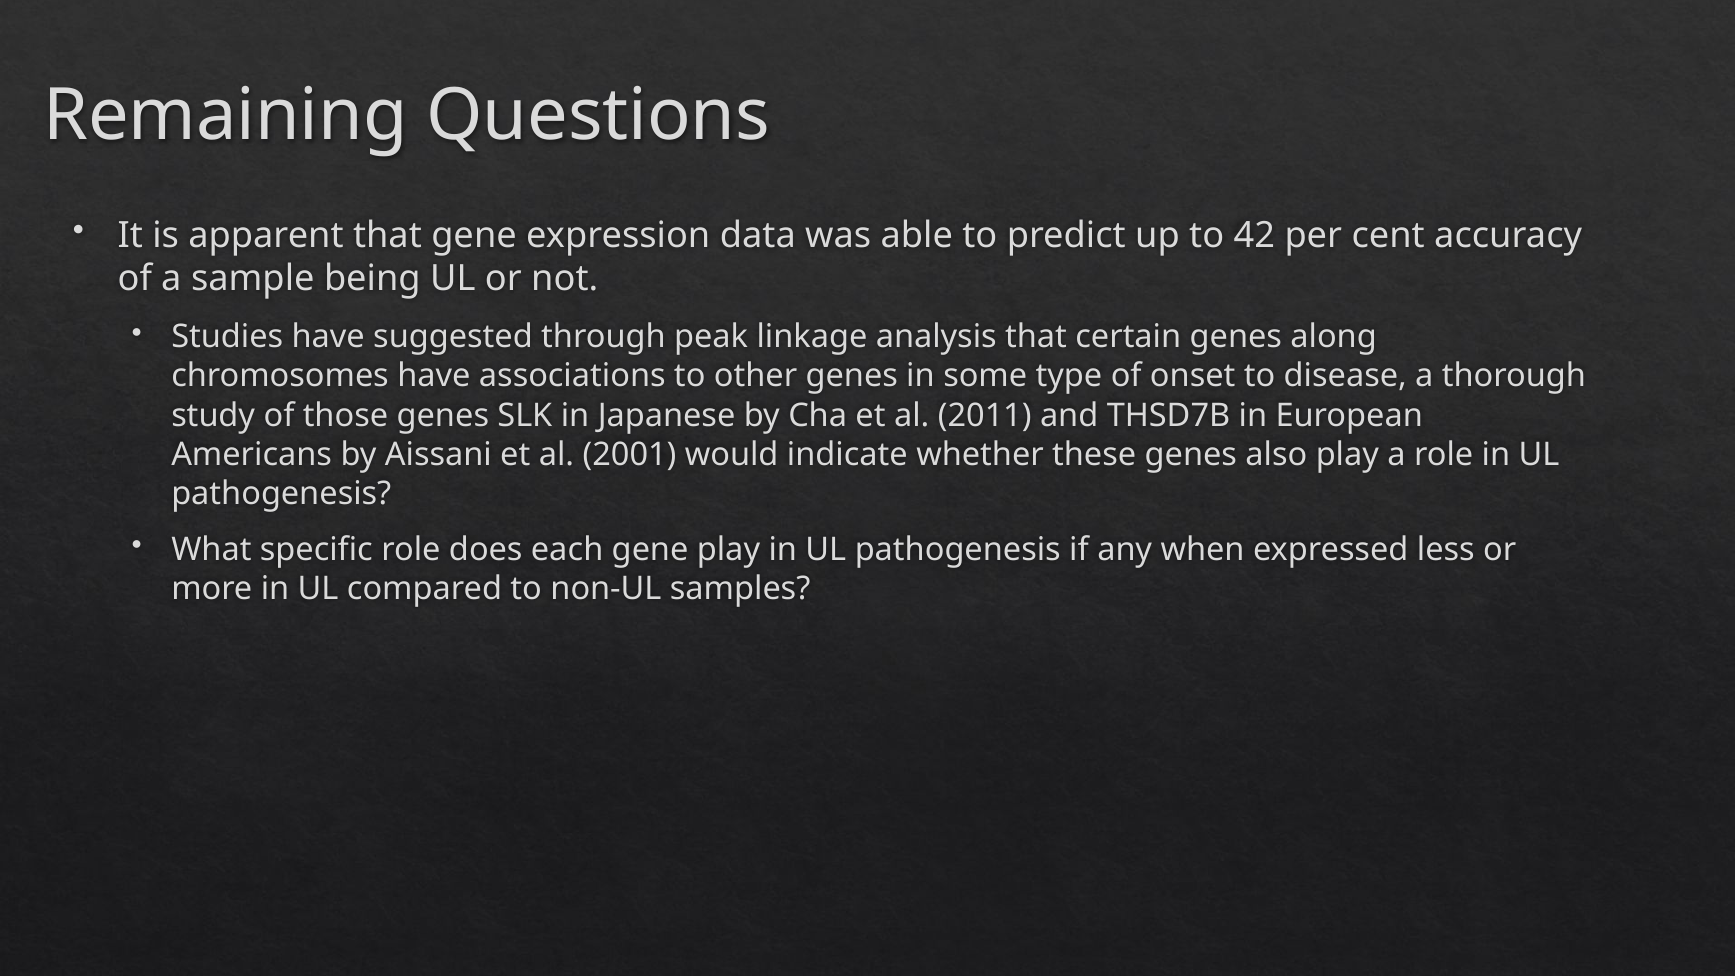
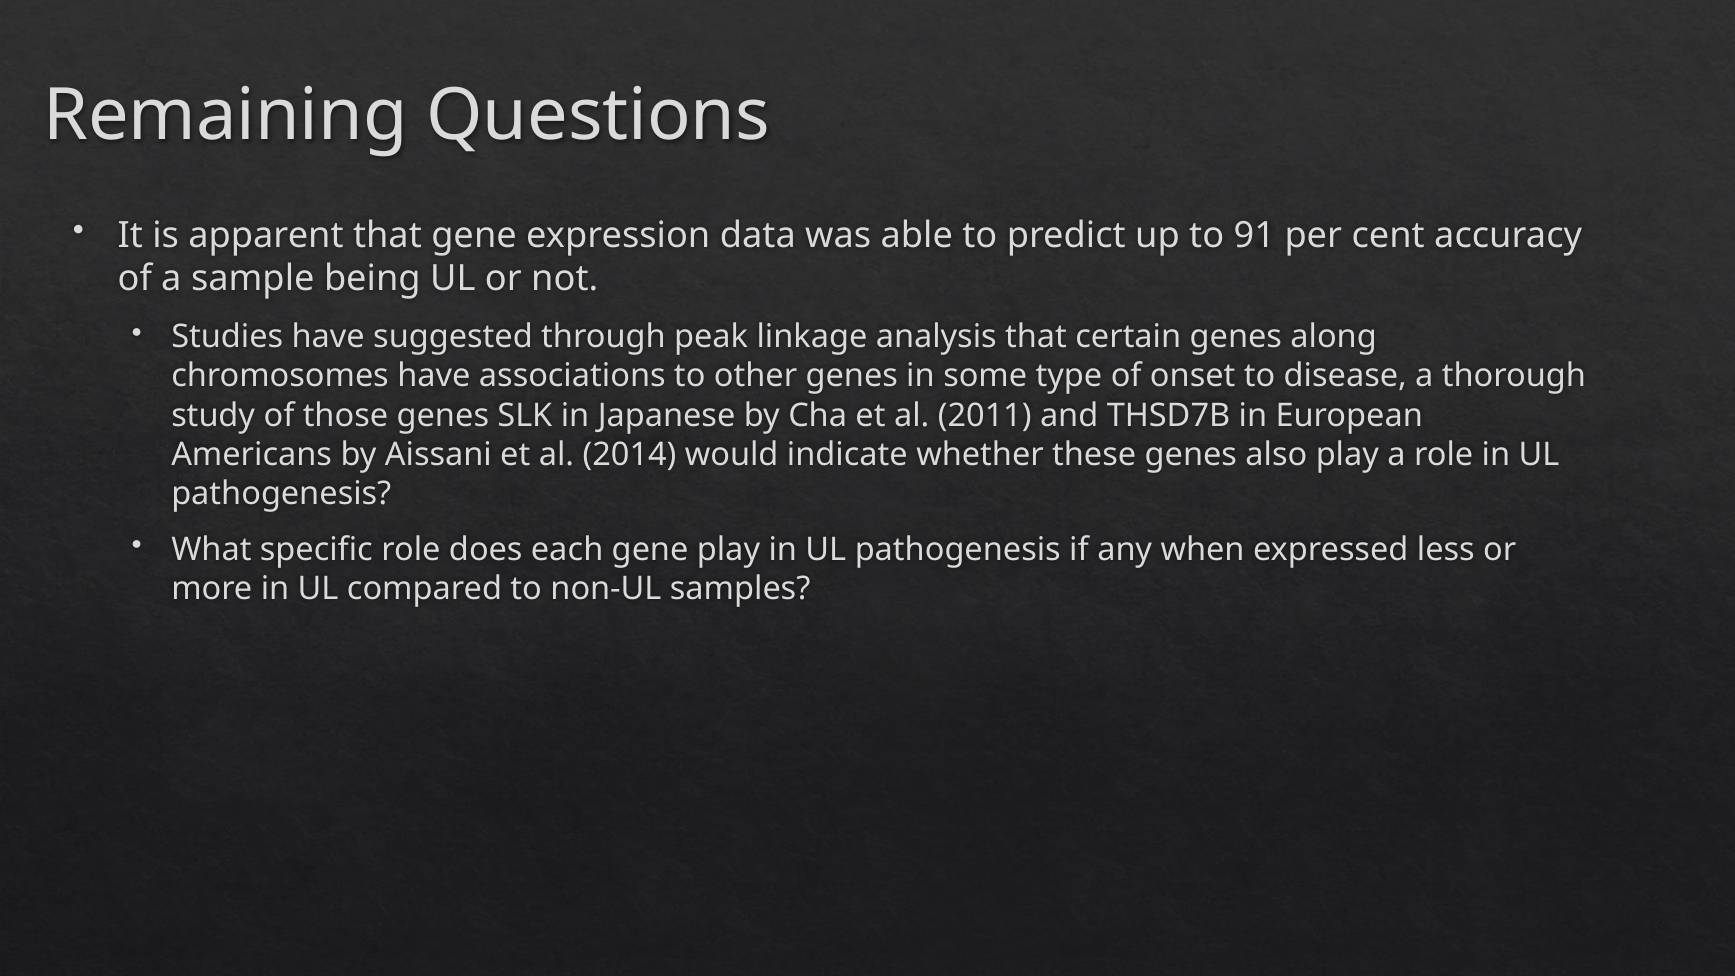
42: 42 -> 91 (1254, 235)
2001: 2001 -> 2014 (630, 454)
